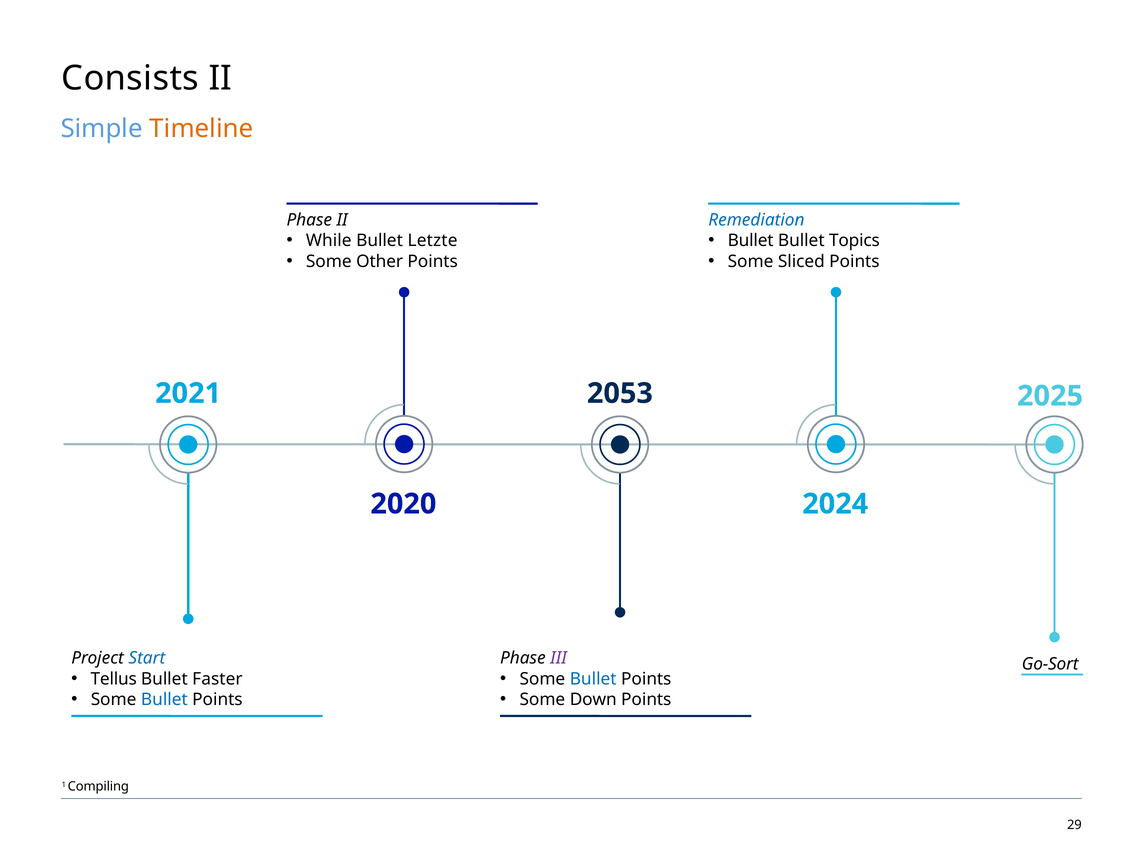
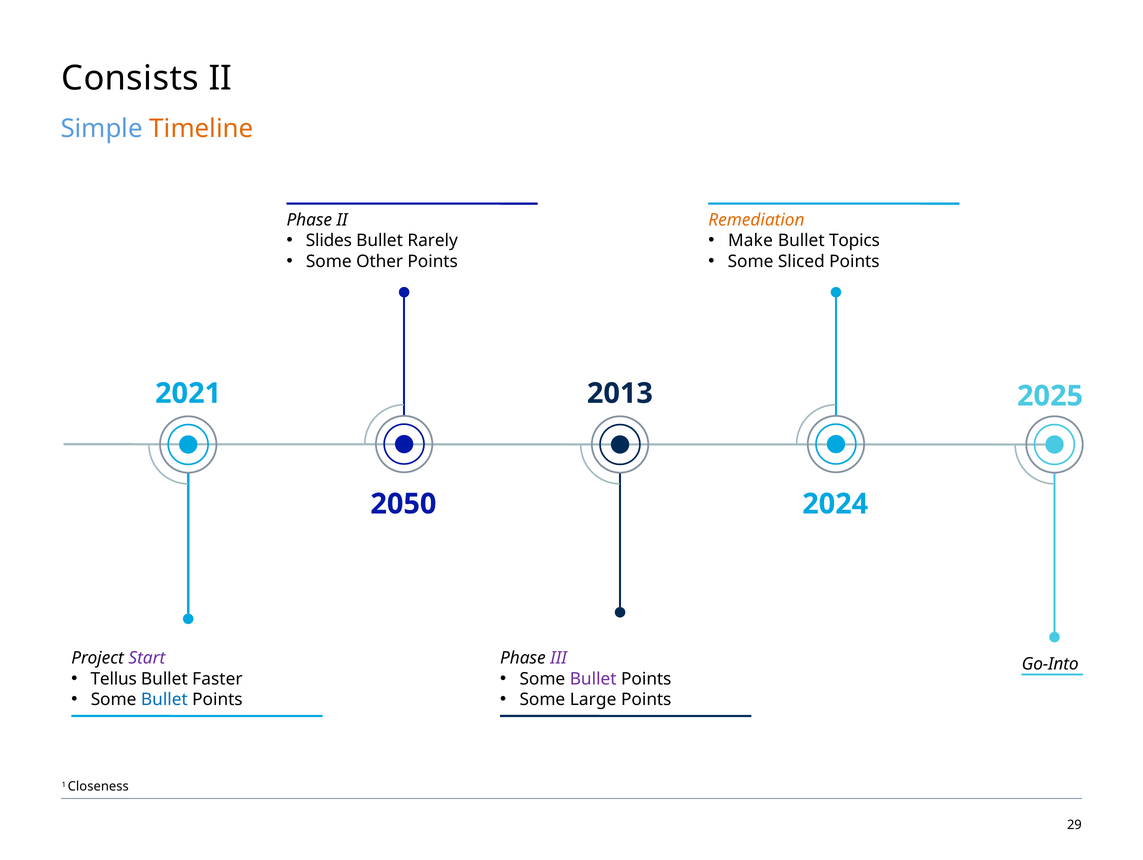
Remediation colour: blue -> orange (756, 220)
While: While -> Slides (329, 241)
Letzte: Letzte -> Rarely (433, 241)
Bullet: Bullet -> Make (750, 241)
2053: 2053 -> 2013 (620, 393)
2020: 2020 -> 2050 (403, 504)
Start colour: blue -> purple (147, 658)
Go-Sort: Go-Sort -> Go-Into (1050, 664)
Bullet colour: blue -> purple (593, 679)
Down: Down -> Large (593, 700)
Compiling: Compiling -> Closeness (98, 787)
